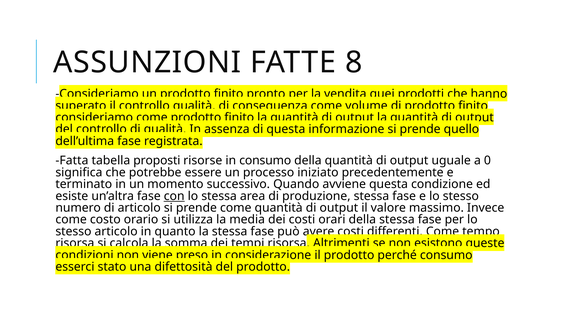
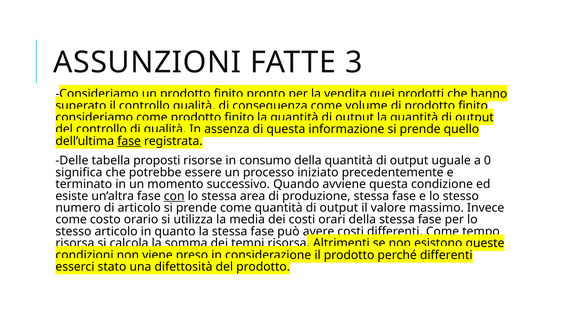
8: 8 -> 3 (354, 62)
fase underline: none -> present (129, 141)
Fatta: Fatta -> Delle (72, 160)
perché consumo: consumo -> differenti (446, 255)
